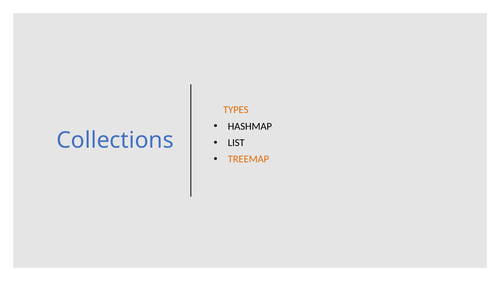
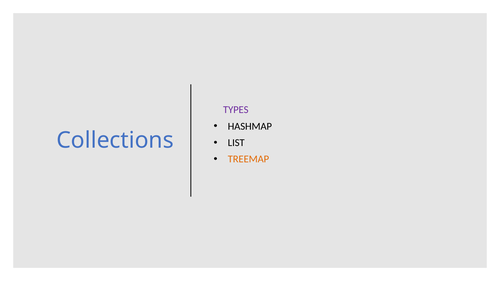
TYPES colour: orange -> purple (236, 110)
